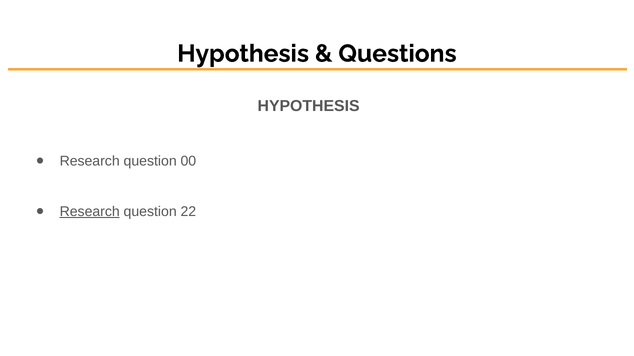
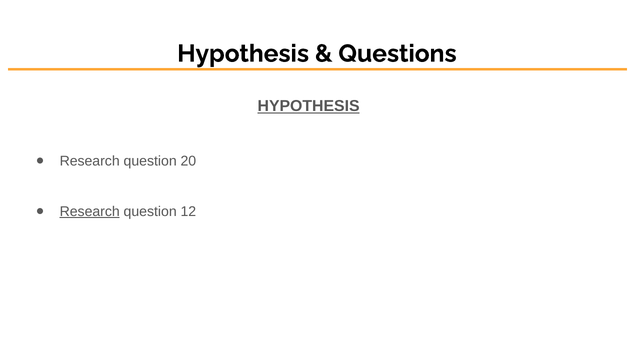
HYPOTHESIS underline: none -> present (309, 106)
00: 00 -> 20 (188, 161)
22: 22 -> 12 (188, 212)
